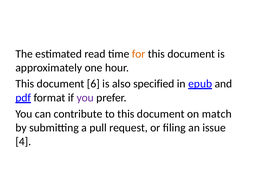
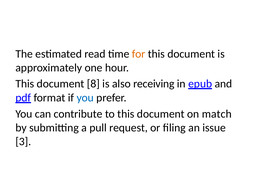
6: 6 -> 8 (93, 84)
specified: specified -> receiving (154, 84)
you colour: purple -> blue (85, 98)
4: 4 -> 3 (23, 142)
